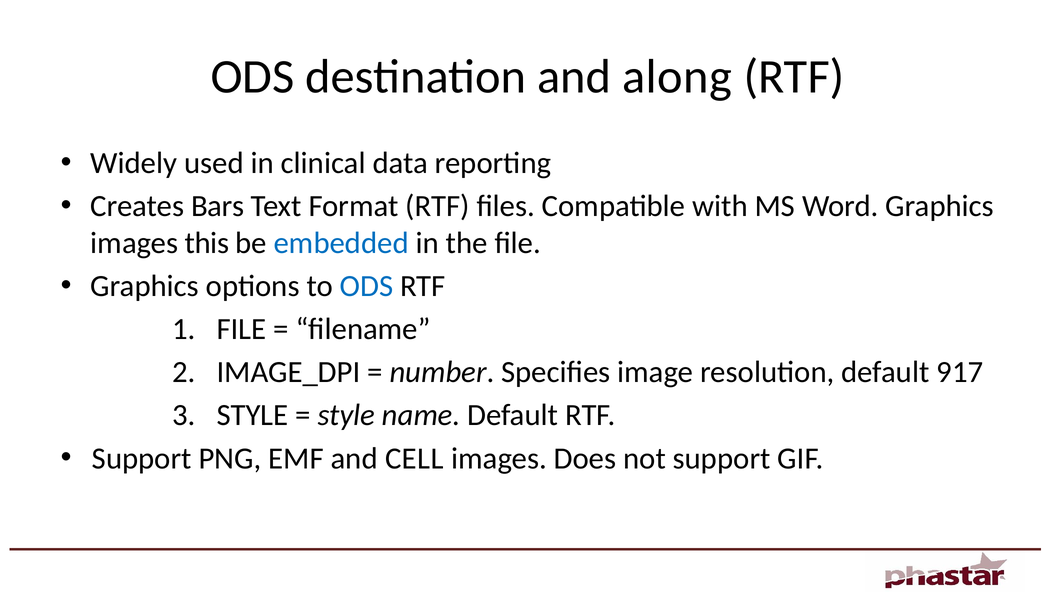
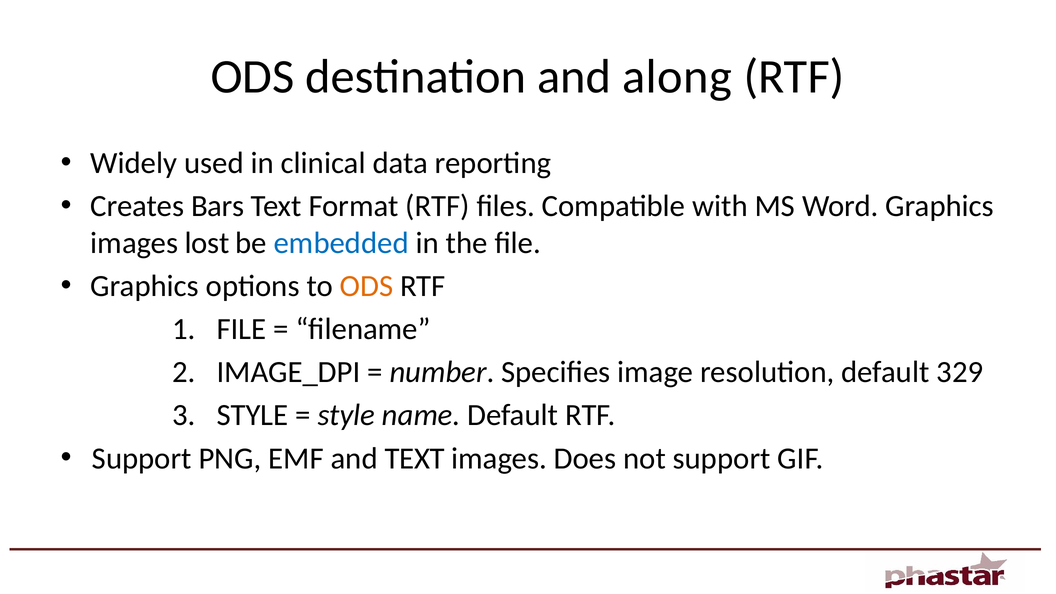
this: this -> lost (207, 243)
ODS colour: blue -> orange (366, 286)
917: 917 -> 329 (960, 372)
and CELL: CELL -> TEXT (415, 458)
